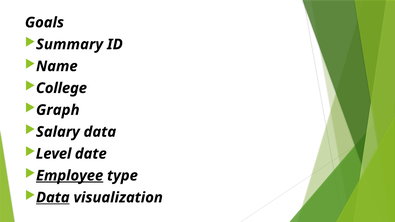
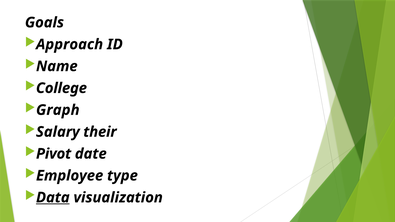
Summary: Summary -> Approach (70, 44)
Salary data: data -> their (100, 132)
Level: Level -> Pivot (54, 154)
Employee underline: present -> none (70, 176)
